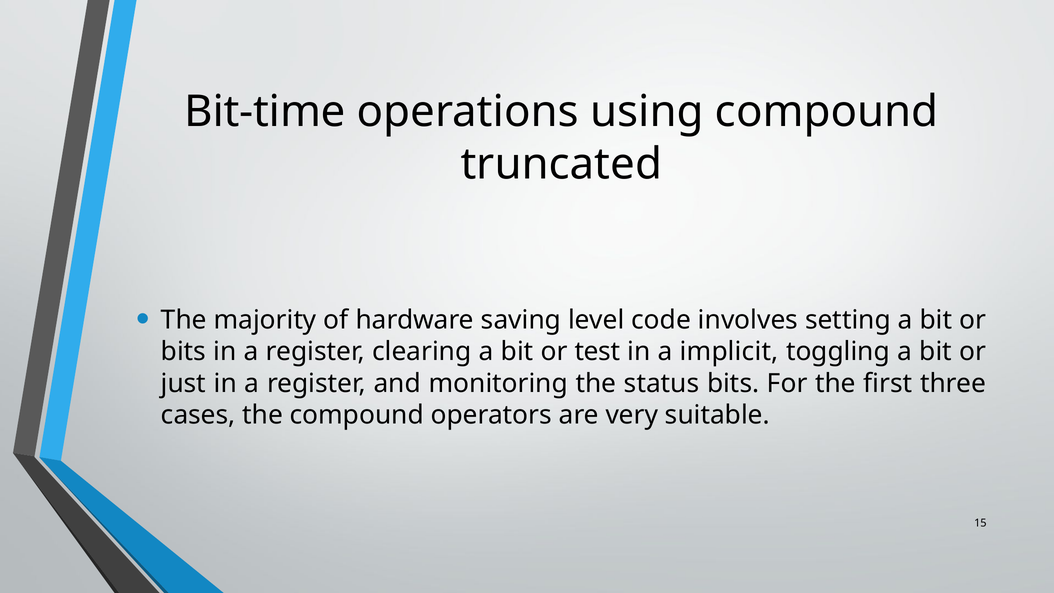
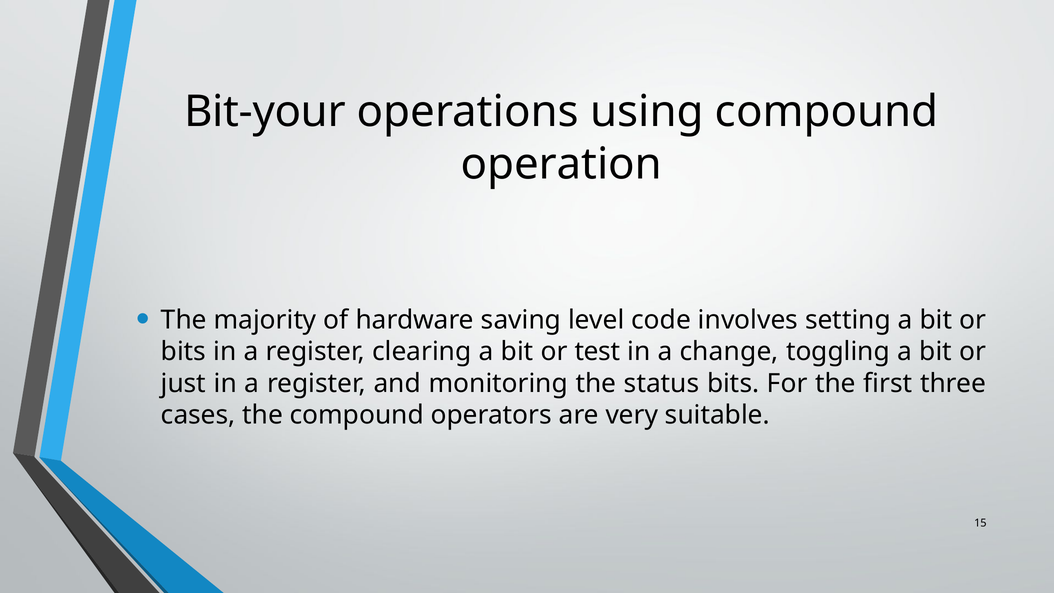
Bit-time: Bit-time -> Bit-your (265, 112)
truncated: truncated -> operation (561, 164)
implicit: implicit -> change (729, 352)
